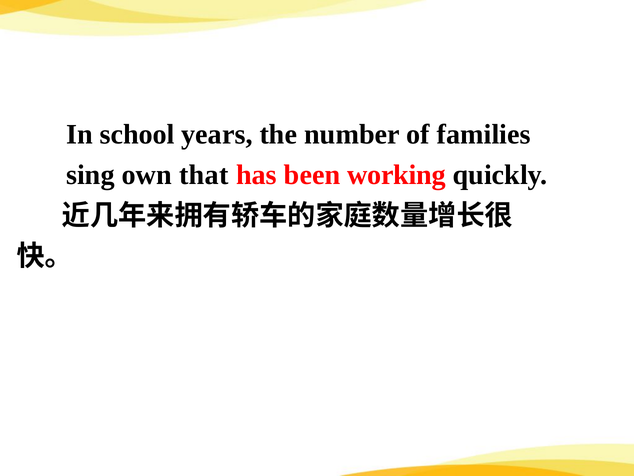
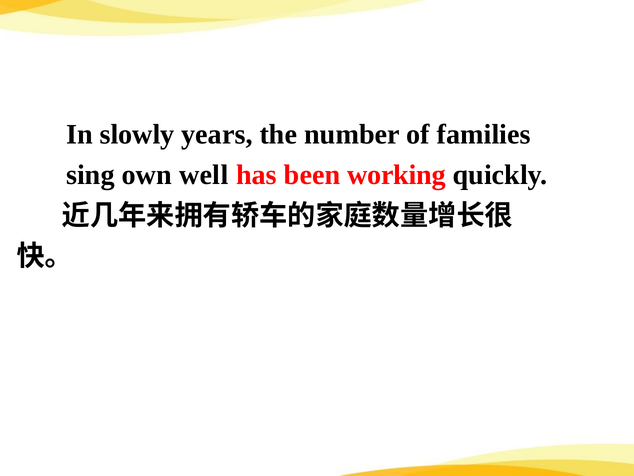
school: school -> slowly (137, 134)
that: that -> well (204, 175)
